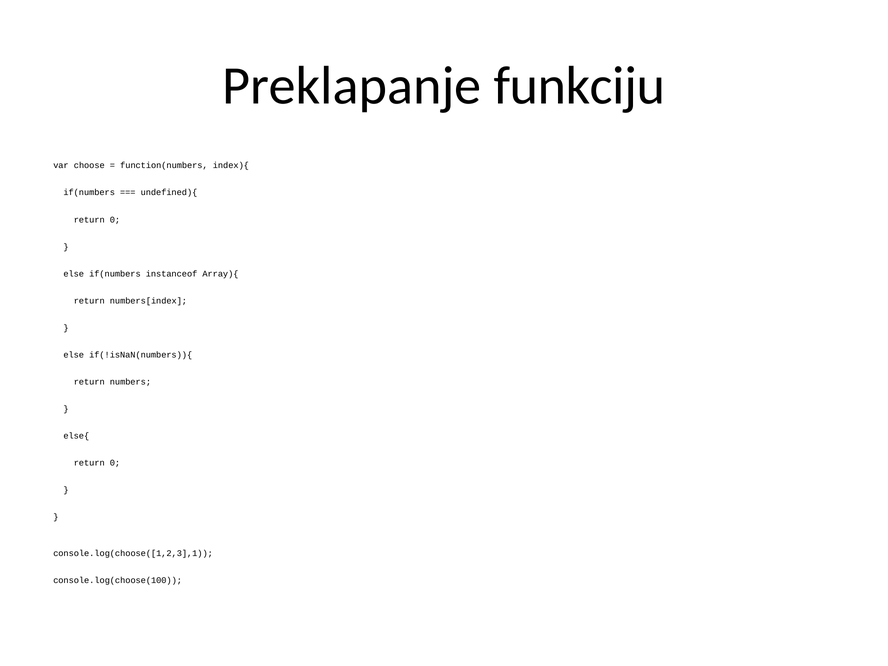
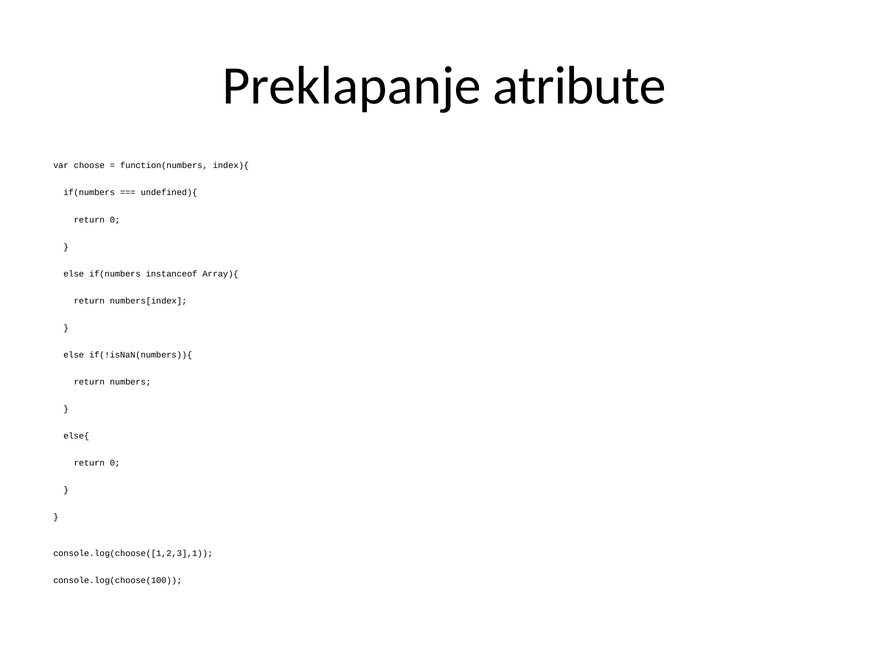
funkciju: funkciju -> atribute (580, 86)
